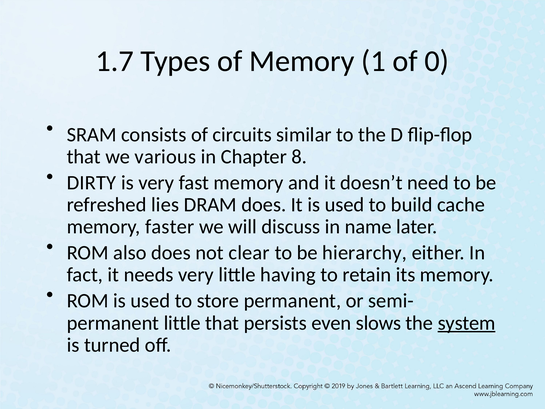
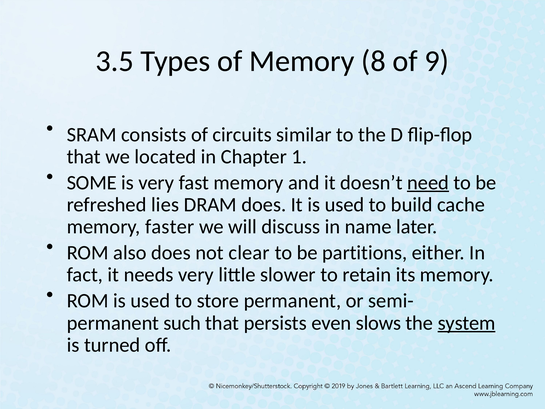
1.7: 1.7 -> 3.5 (115, 61)
1: 1 -> 8 (374, 61)
0: 0 -> 9 (437, 61)
various: various -> located (165, 157)
8: 8 -> 1 (299, 157)
DIRTY: DIRTY -> SOME (92, 183)
need underline: none -> present (428, 183)
hierarchy: hierarchy -> partitions (365, 253)
having: having -> slower (288, 275)
permanent little: little -> such (182, 323)
